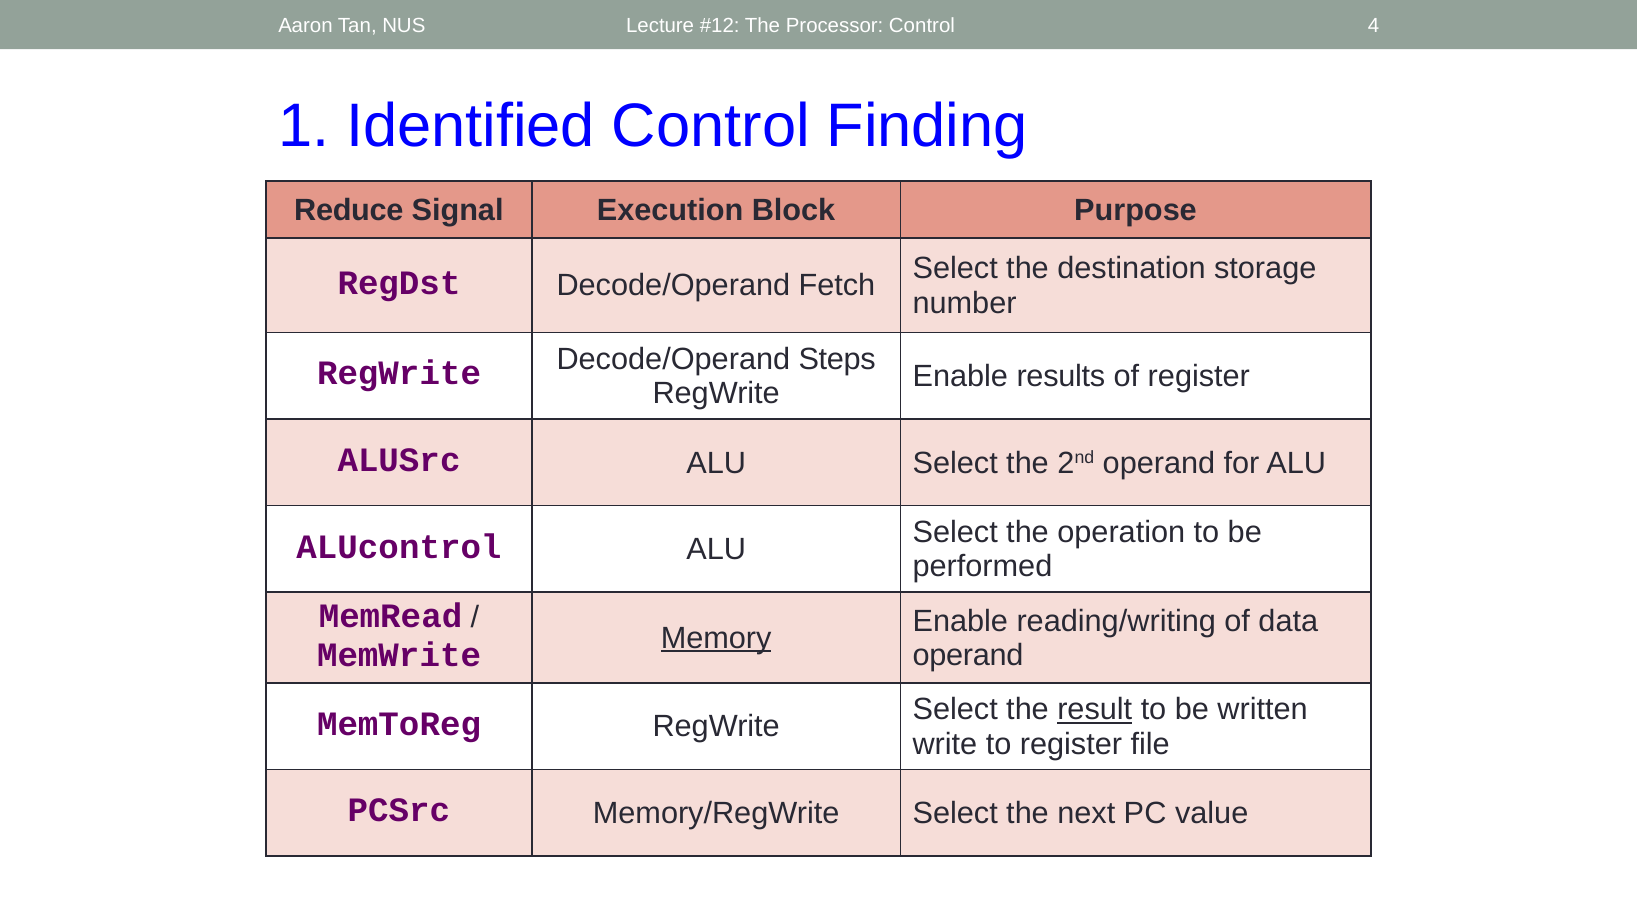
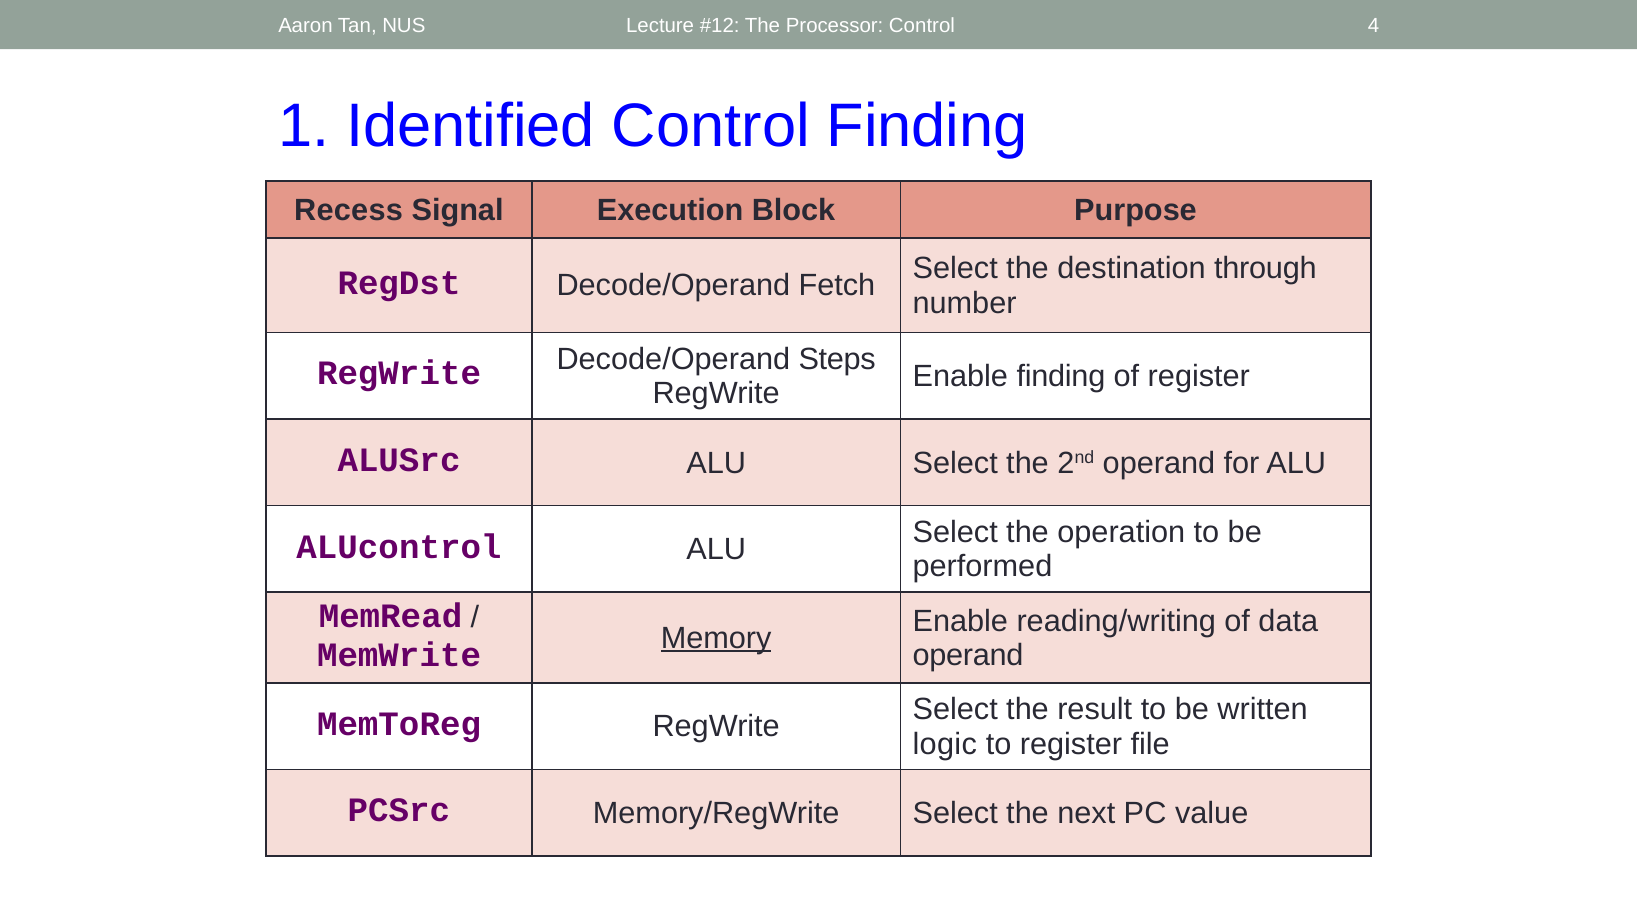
Reduce: Reduce -> Recess (349, 210)
storage: storage -> through (1265, 269)
Enable results: results -> finding (1061, 376)
result underline: present -> none (1095, 710)
write: write -> logic (945, 744)
